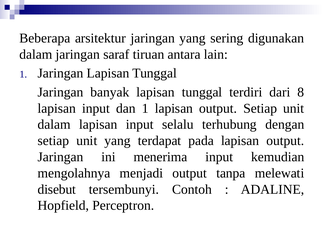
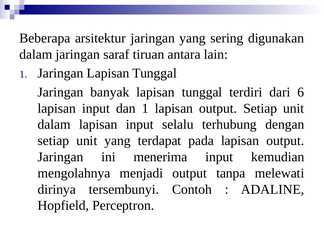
8: 8 -> 6 (301, 92)
disebut: disebut -> dirinya (57, 189)
